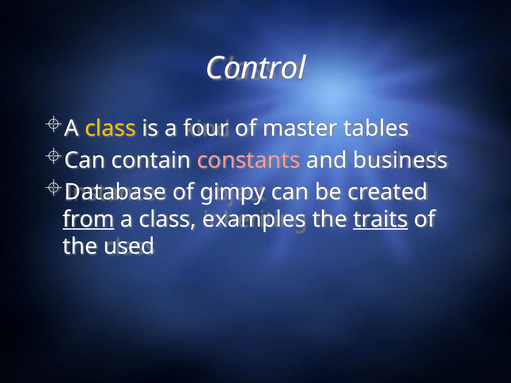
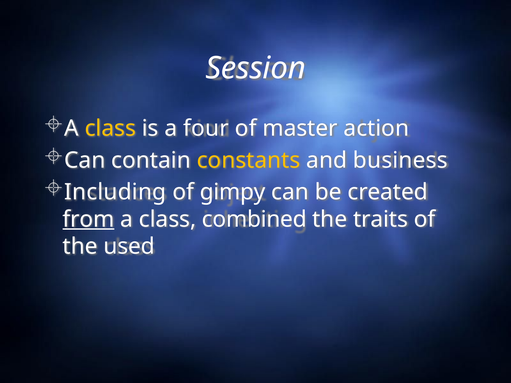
Control: Control -> Session (256, 68)
tables: tables -> action (376, 128)
constants colour: pink -> yellow (249, 160)
Database: Database -> Including (115, 192)
examples: examples -> combined (254, 219)
traits underline: present -> none (381, 219)
